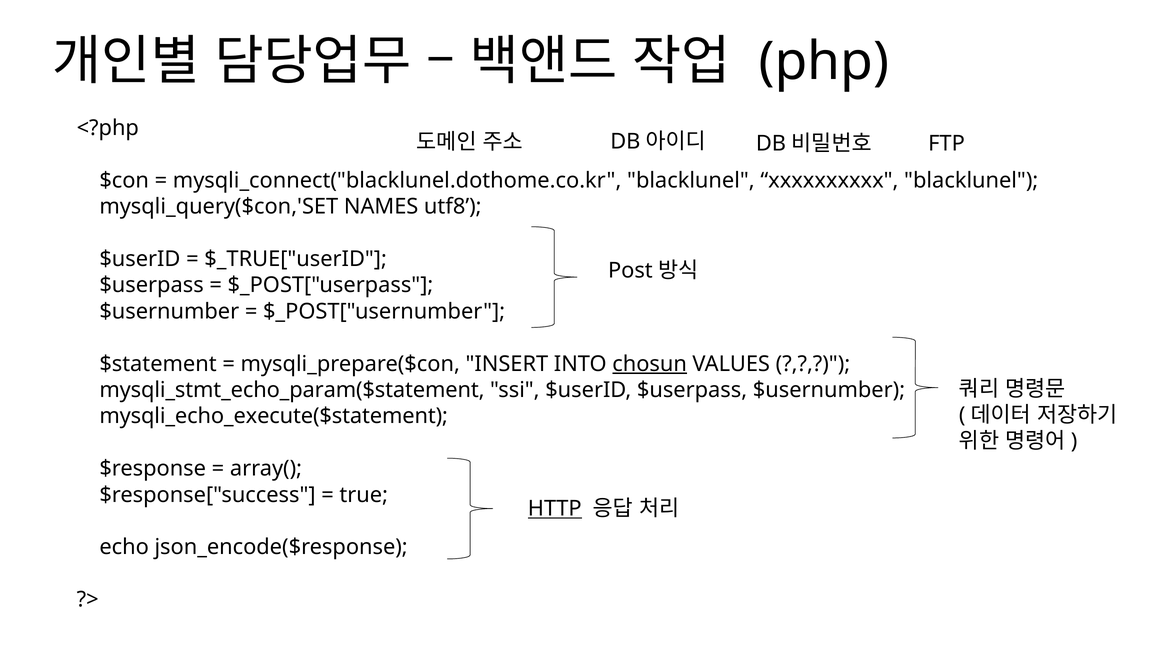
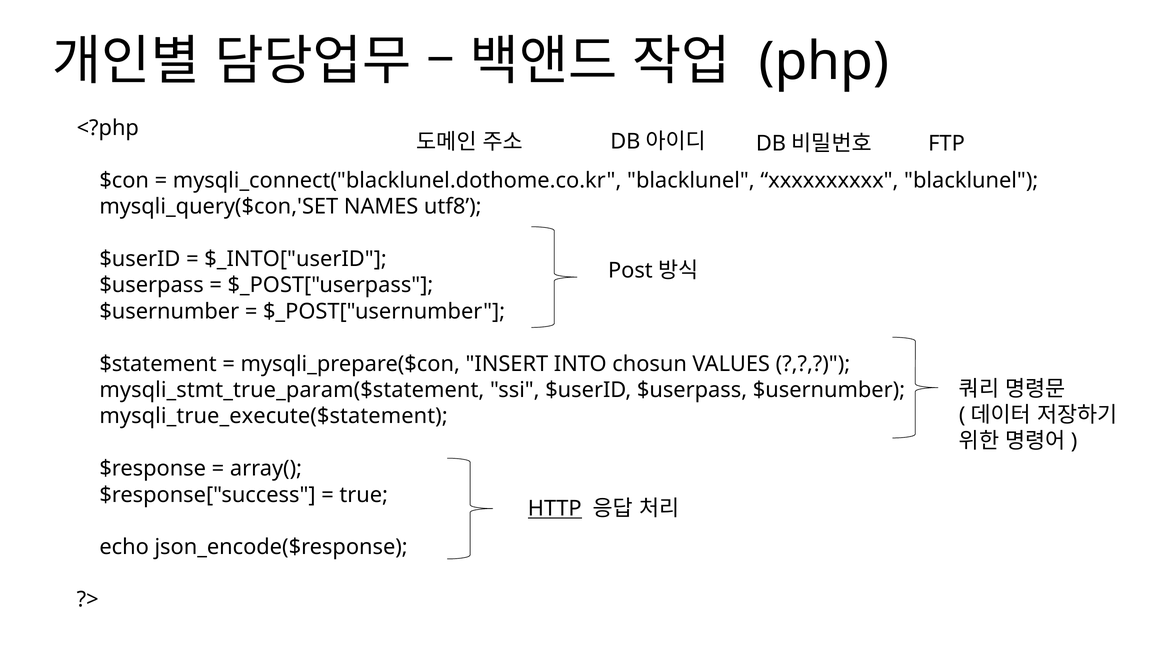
$_TRUE["userID: $_TRUE["userID -> $_INTO["userID (296, 259)
chosun underline: present -> none (650, 364)
mysqli_stmt_echo_param($statement: mysqli_stmt_echo_param($statement -> mysqli_stmt_true_param($statement (292, 390)
mysqli_echo_execute($statement: mysqli_echo_execute($statement -> mysqli_true_execute($statement (274, 416)
